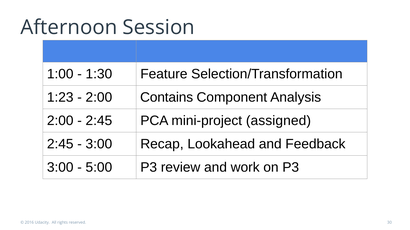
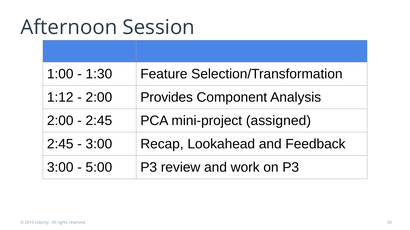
1:23: 1:23 -> 1:12 (60, 98)
Contains: Contains -> Provides (167, 98)
